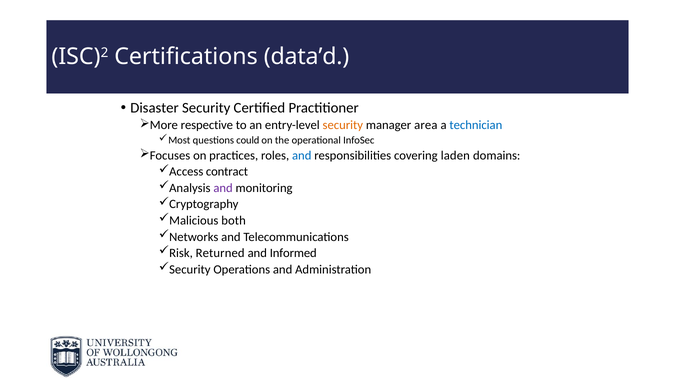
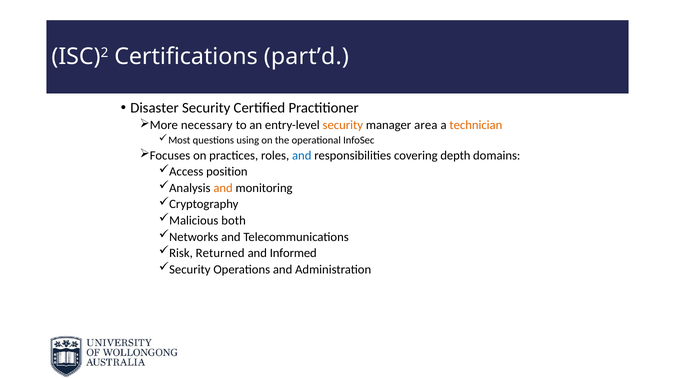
data’d: data’d -> part’d (306, 57)
respective: respective -> necessary (207, 125)
technician colour: blue -> orange (476, 125)
could: could -> using (248, 141)
laden: laden -> depth (455, 156)
contract: contract -> position (227, 172)
and colour: purple -> orange (223, 188)
